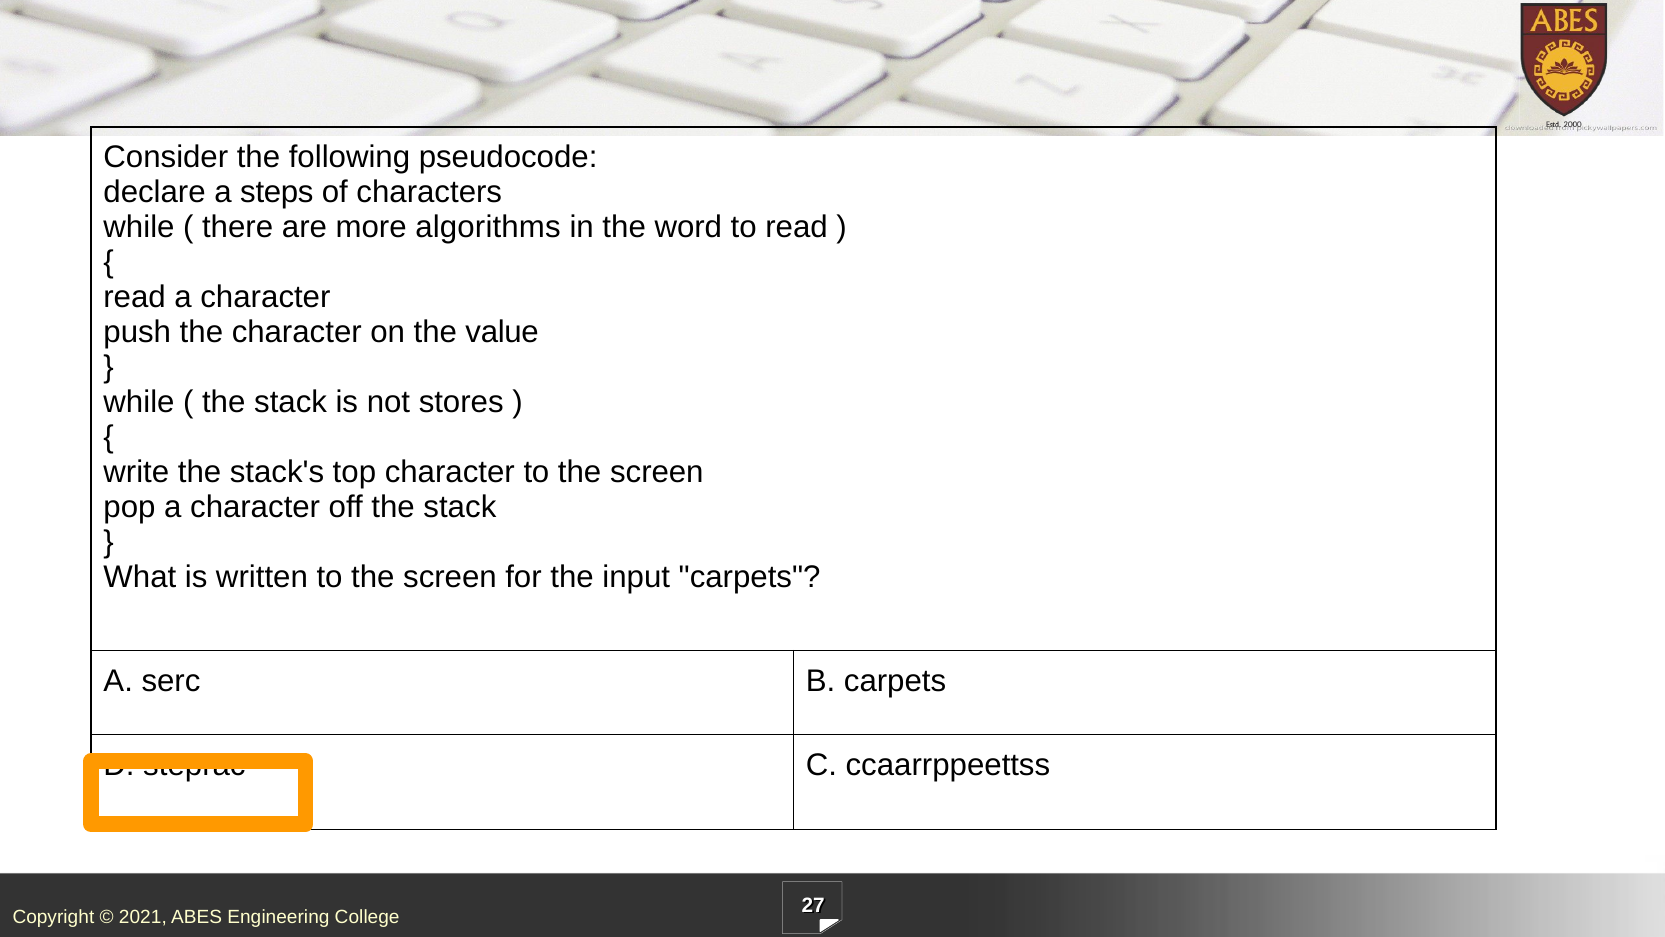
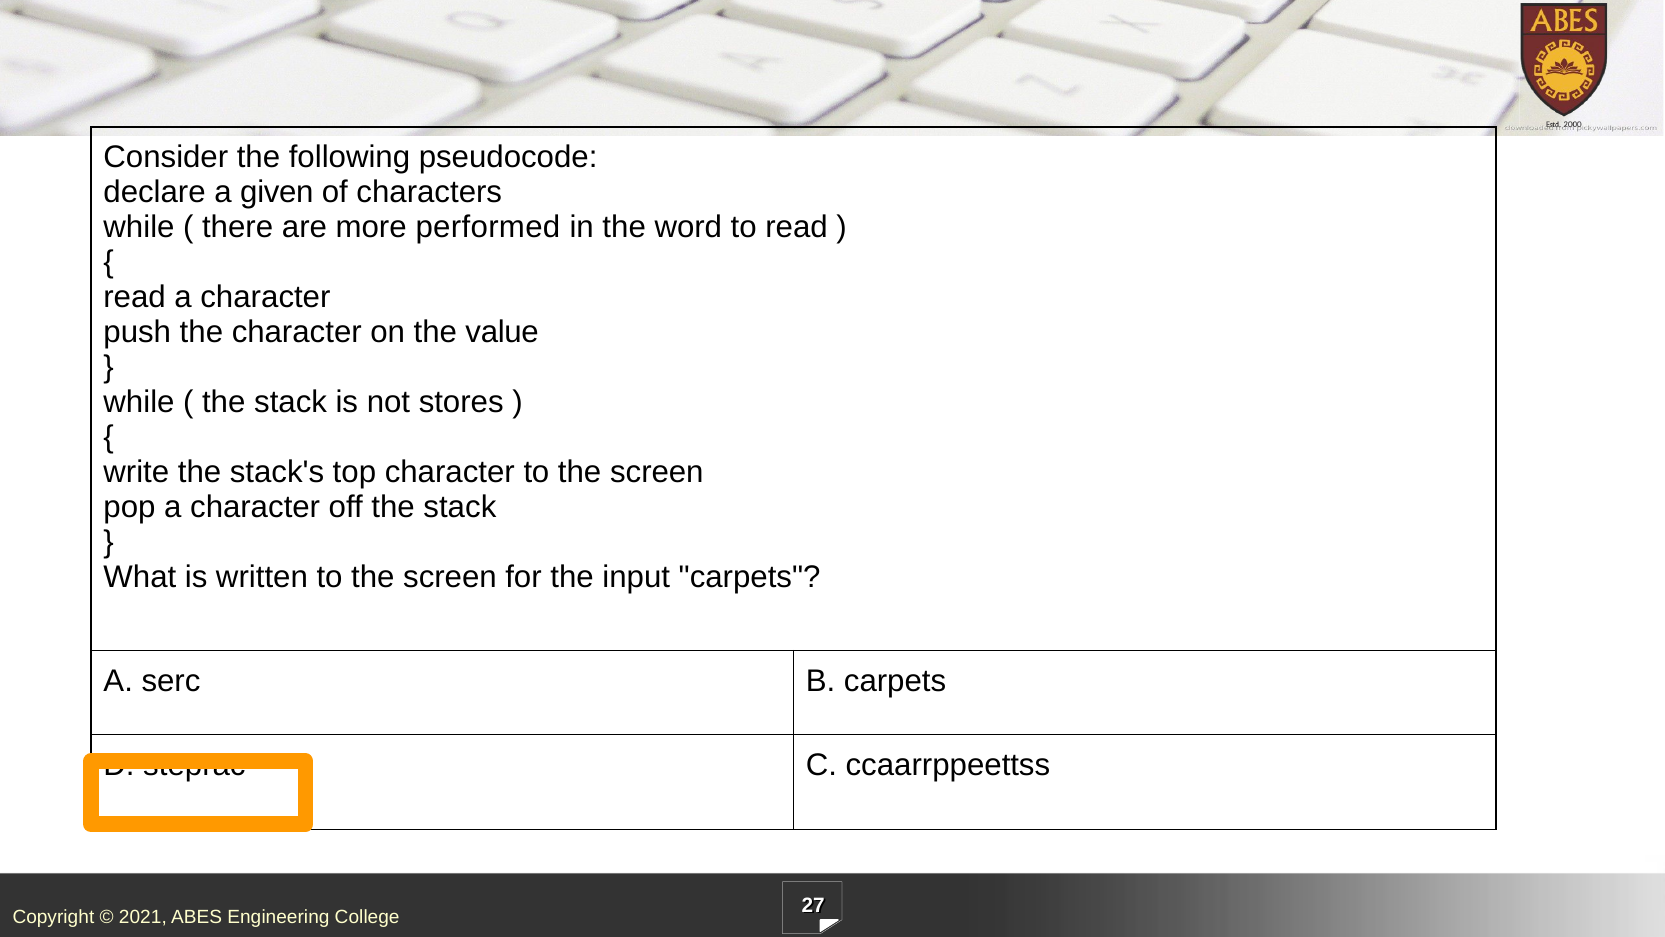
steps: steps -> given (277, 192)
algorithms: algorithms -> performed (488, 227)
